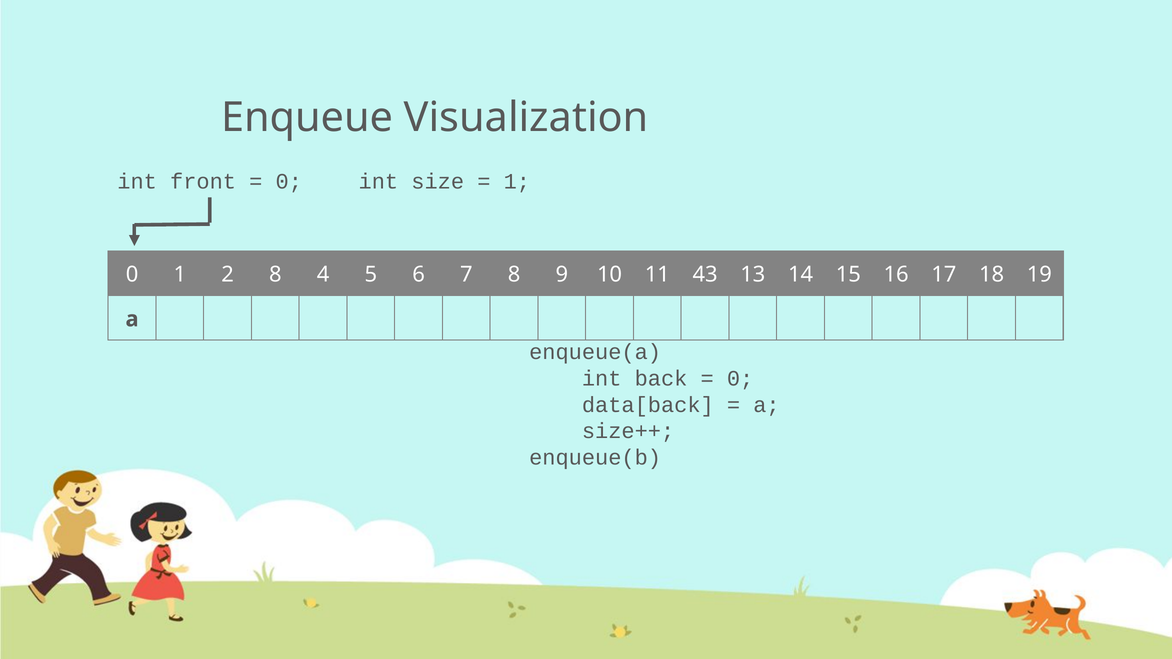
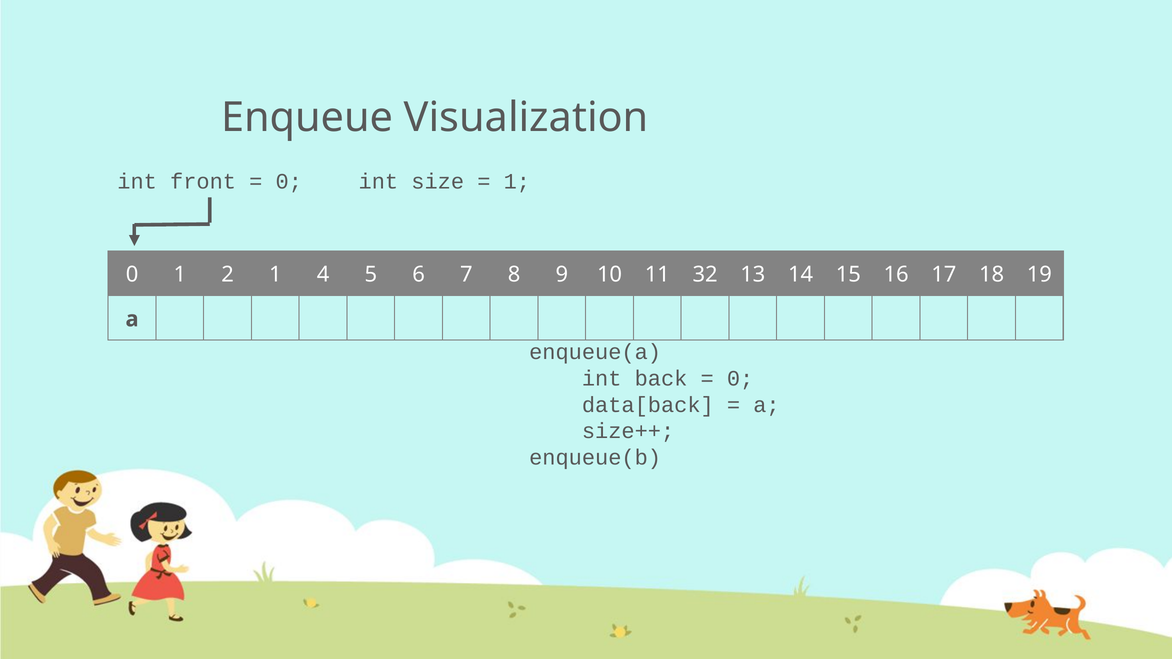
2 8: 8 -> 1 (275, 275)
43: 43 -> 32 (705, 275)
